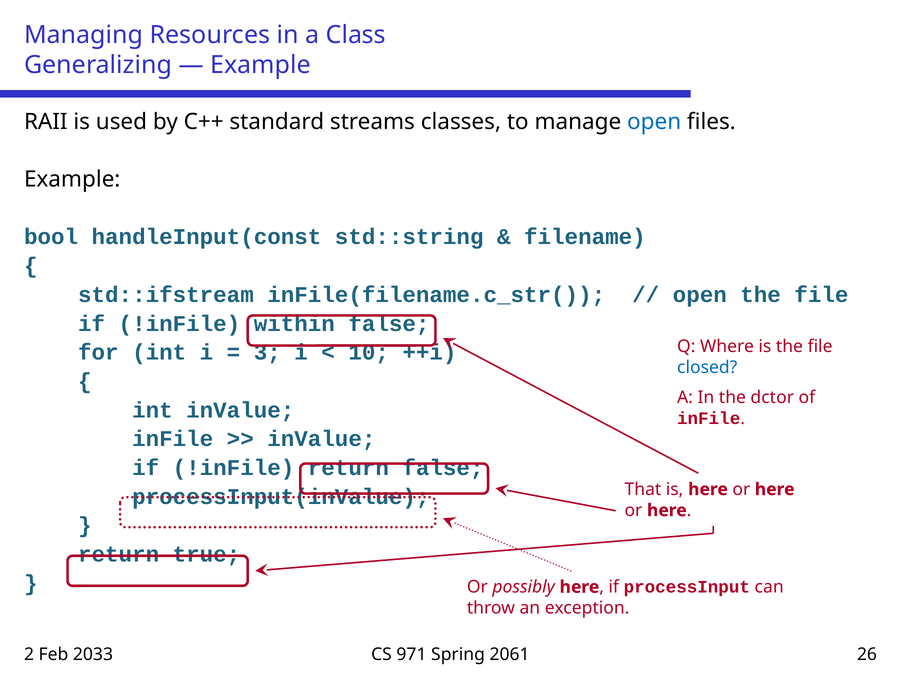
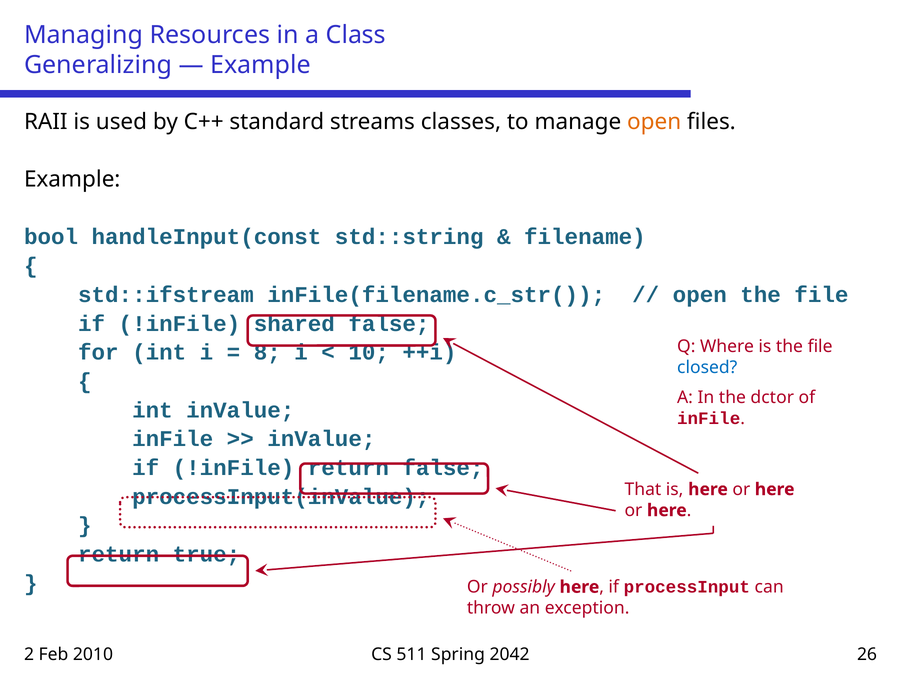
open colour: blue -> orange (654, 122)
within: within -> shared (294, 323)
3: 3 -> 8 (267, 352)
2033: 2033 -> 2010 (93, 654)
971: 971 -> 511 (411, 654)
2061: 2061 -> 2042 (510, 654)
